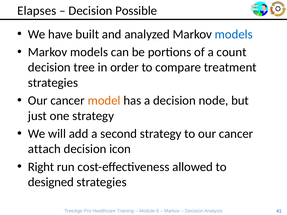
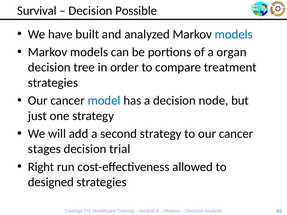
Elapses: Elapses -> Survival (37, 11)
count: count -> organ (232, 52)
model colour: orange -> blue (104, 101)
attach: attach -> stages (44, 149)
icon: icon -> trial (120, 149)
